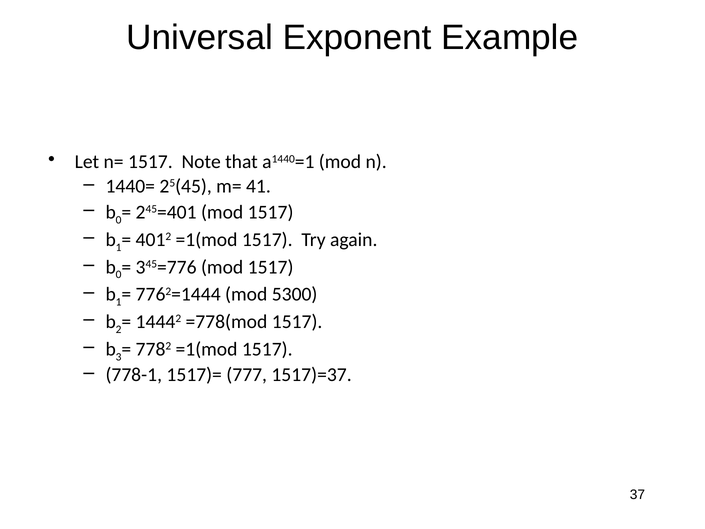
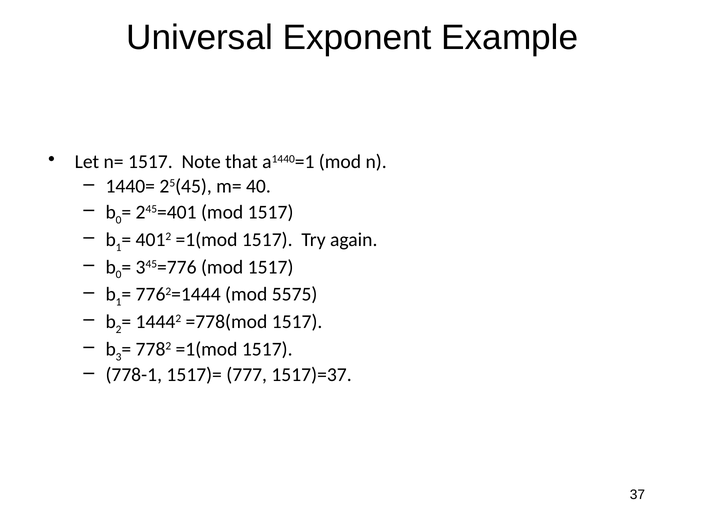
41: 41 -> 40 (258, 186)
5300: 5300 -> 5575 (295, 294)
